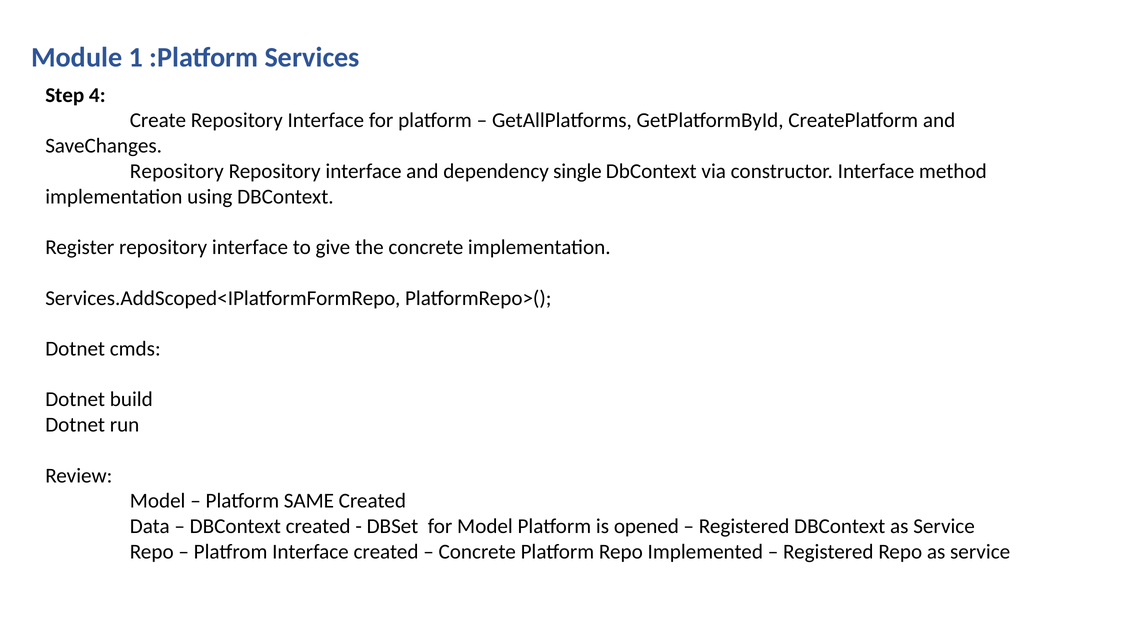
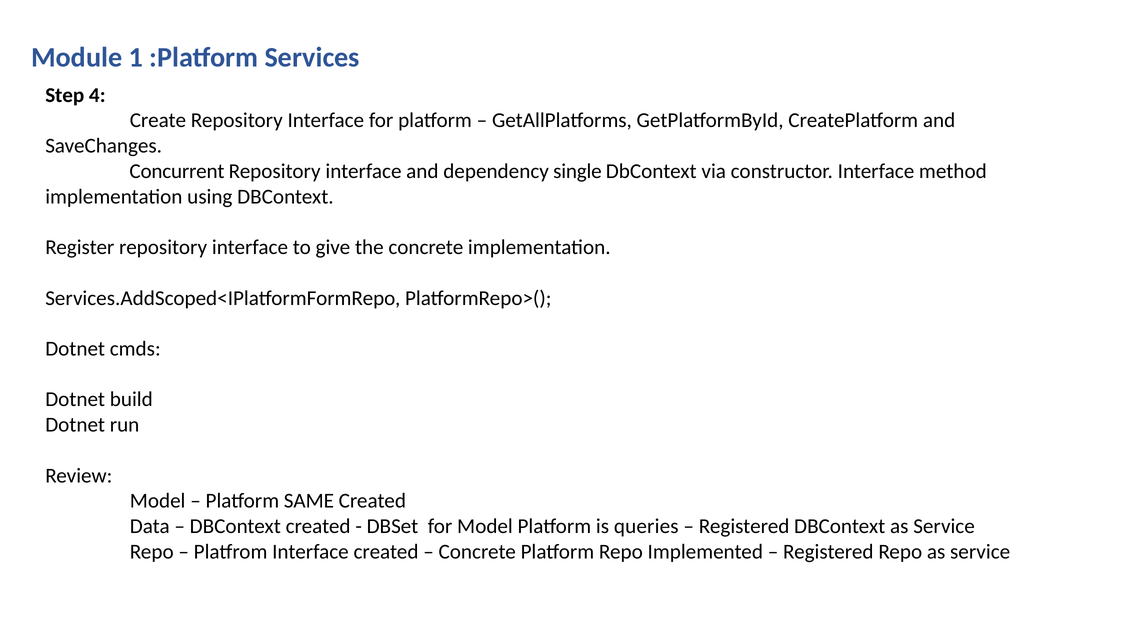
Repository: Repository -> Concurrent (177, 171)
opened: opened -> queries (646, 527)
